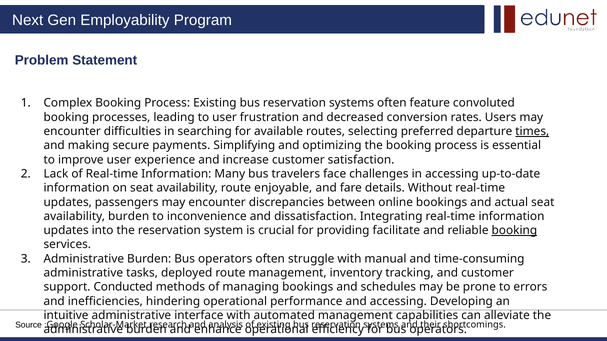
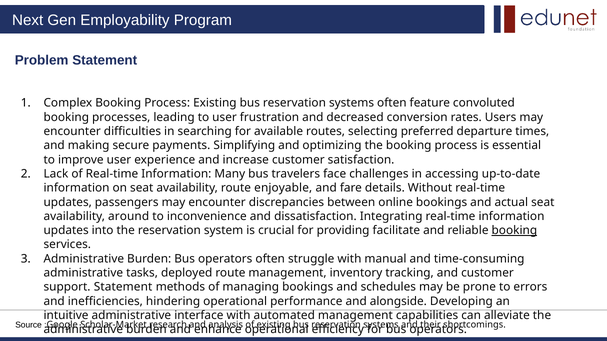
times underline: present -> none (532, 132)
availability burden: burden -> around (129, 217)
support Conducted: Conducted -> Statement (123, 287)
and accessing: accessing -> alongside (398, 302)
